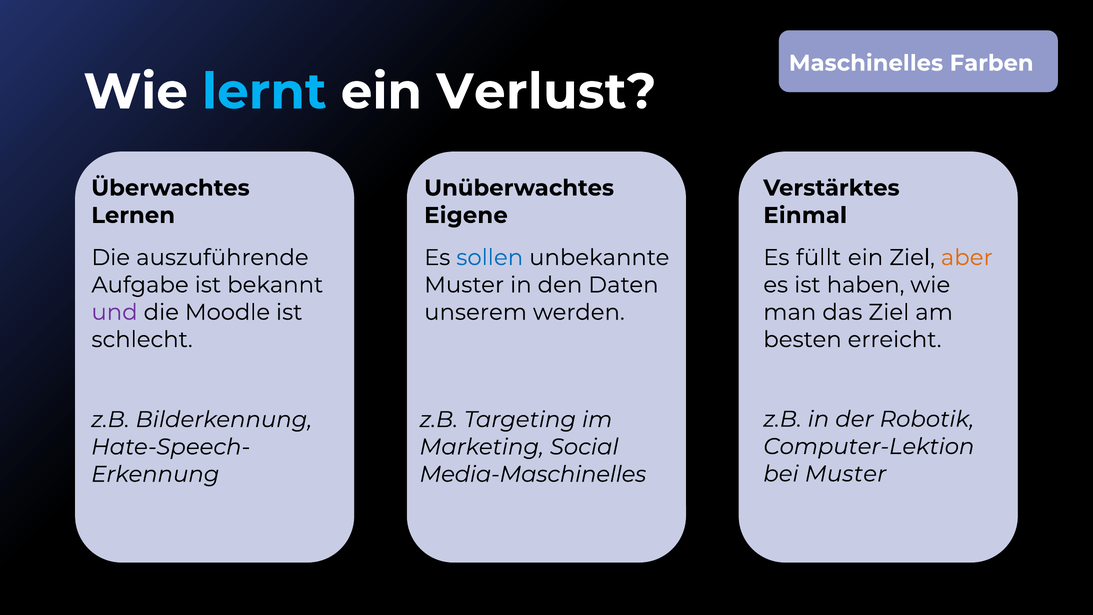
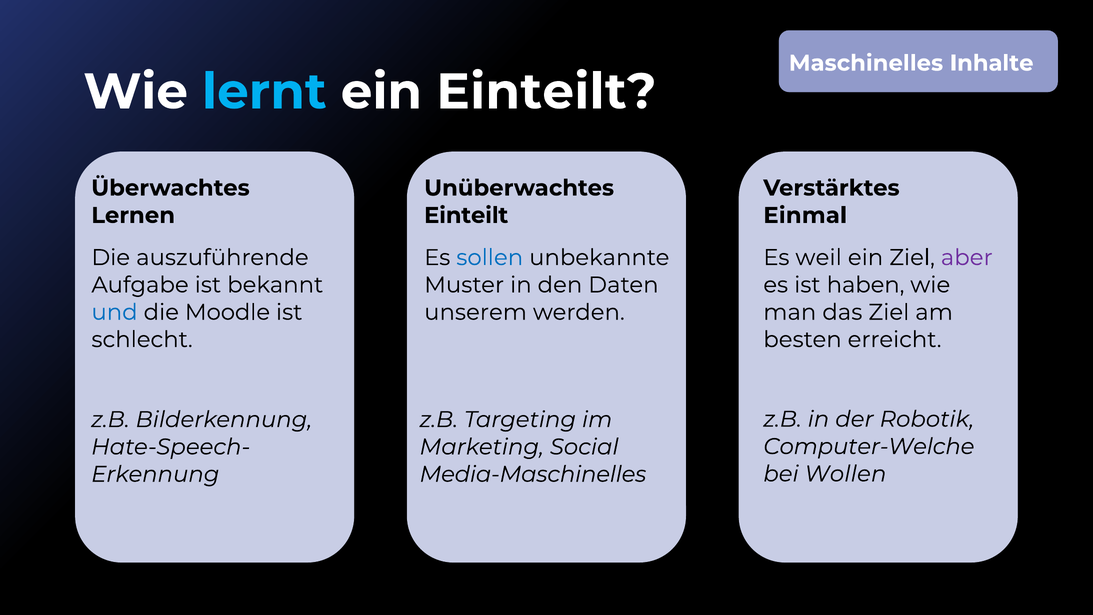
Farben: Farben -> Inhalte (992, 63)
ein Verlust: Verlust -> Einteilt (546, 92)
Eigene: Eigene -> Einteilt (466, 215)
füllt: füllt -> weil (819, 257)
aber colour: orange -> purple (967, 257)
und colour: purple -> blue (115, 312)
Computer-Lektion: Computer-Lektion -> Computer-Welche (869, 446)
bei Muster: Muster -> Wollen (846, 474)
